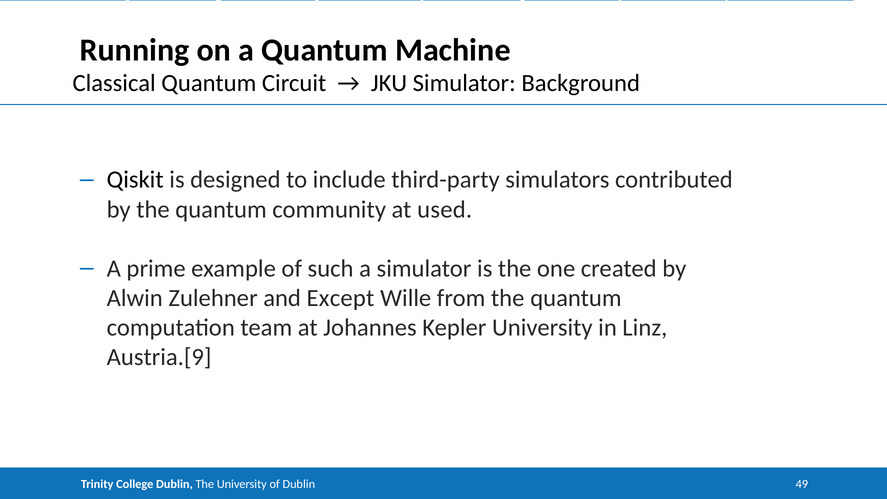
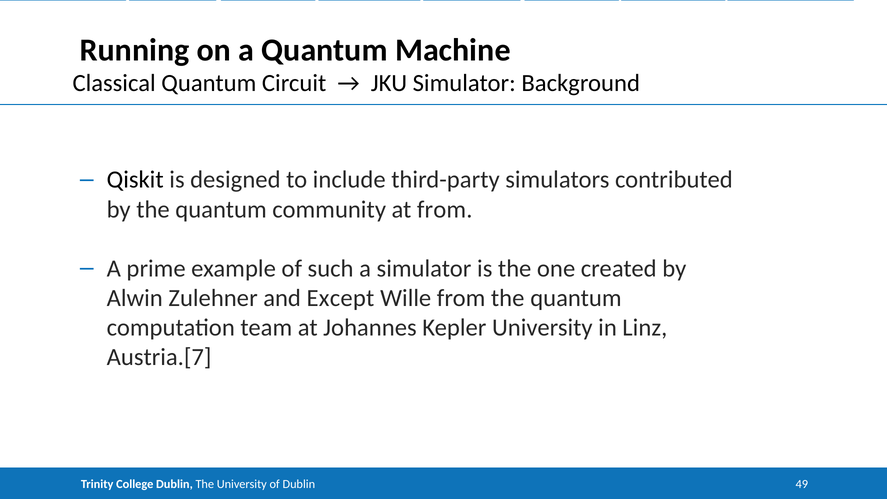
at used: used -> from (445, 209)
Austria.[9: Austria.[9 -> Austria.[7 (159, 357)
